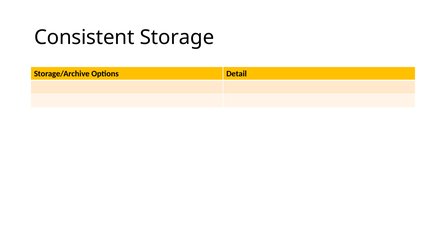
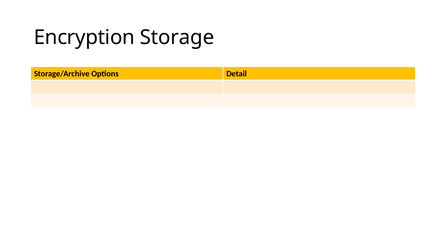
Consistent: Consistent -> Encryption (84, 37)
